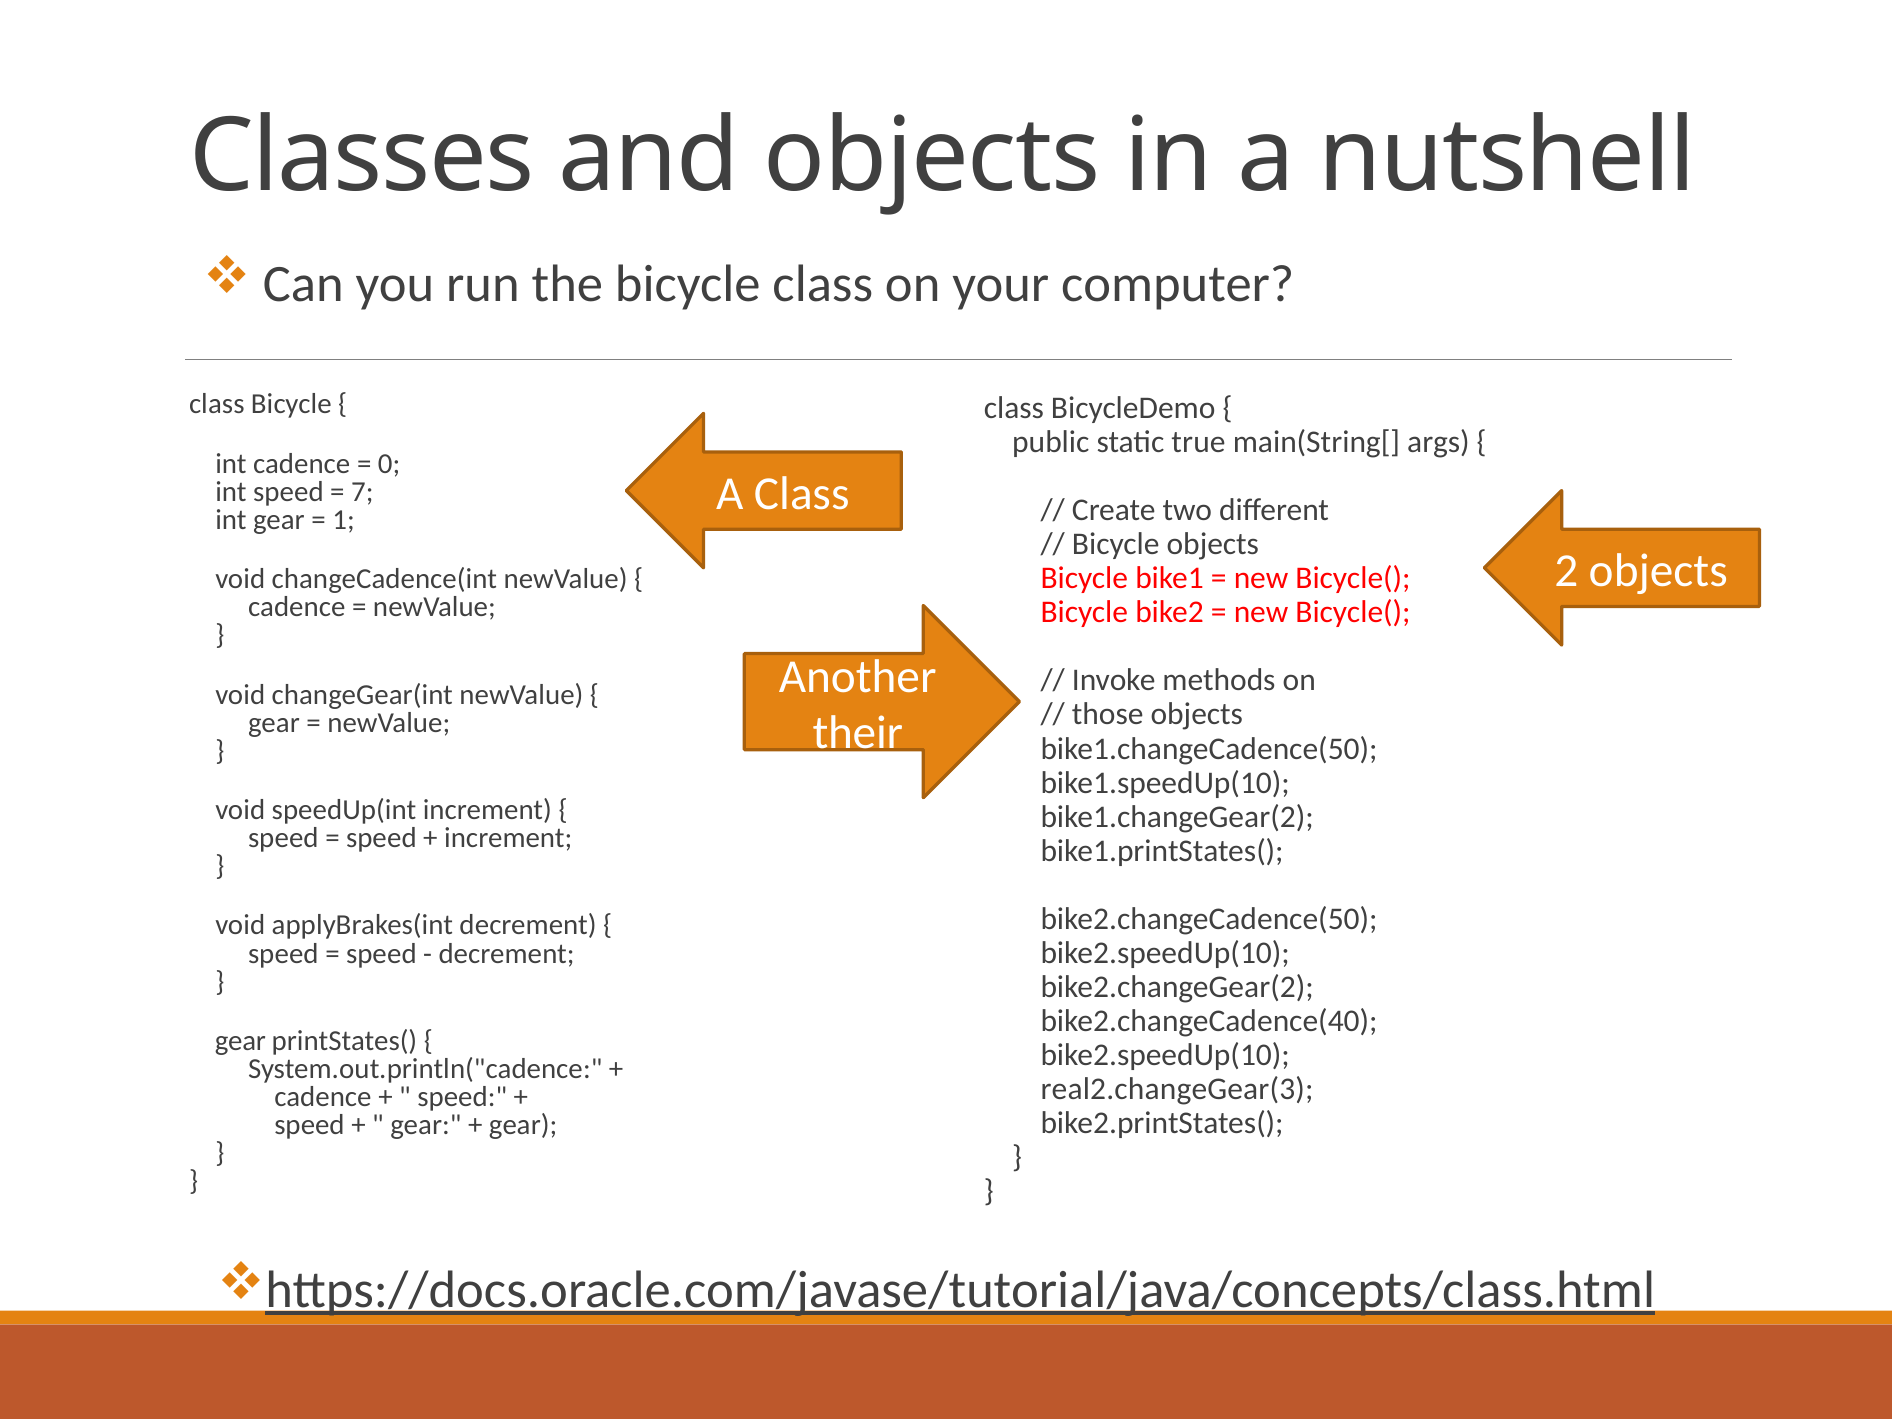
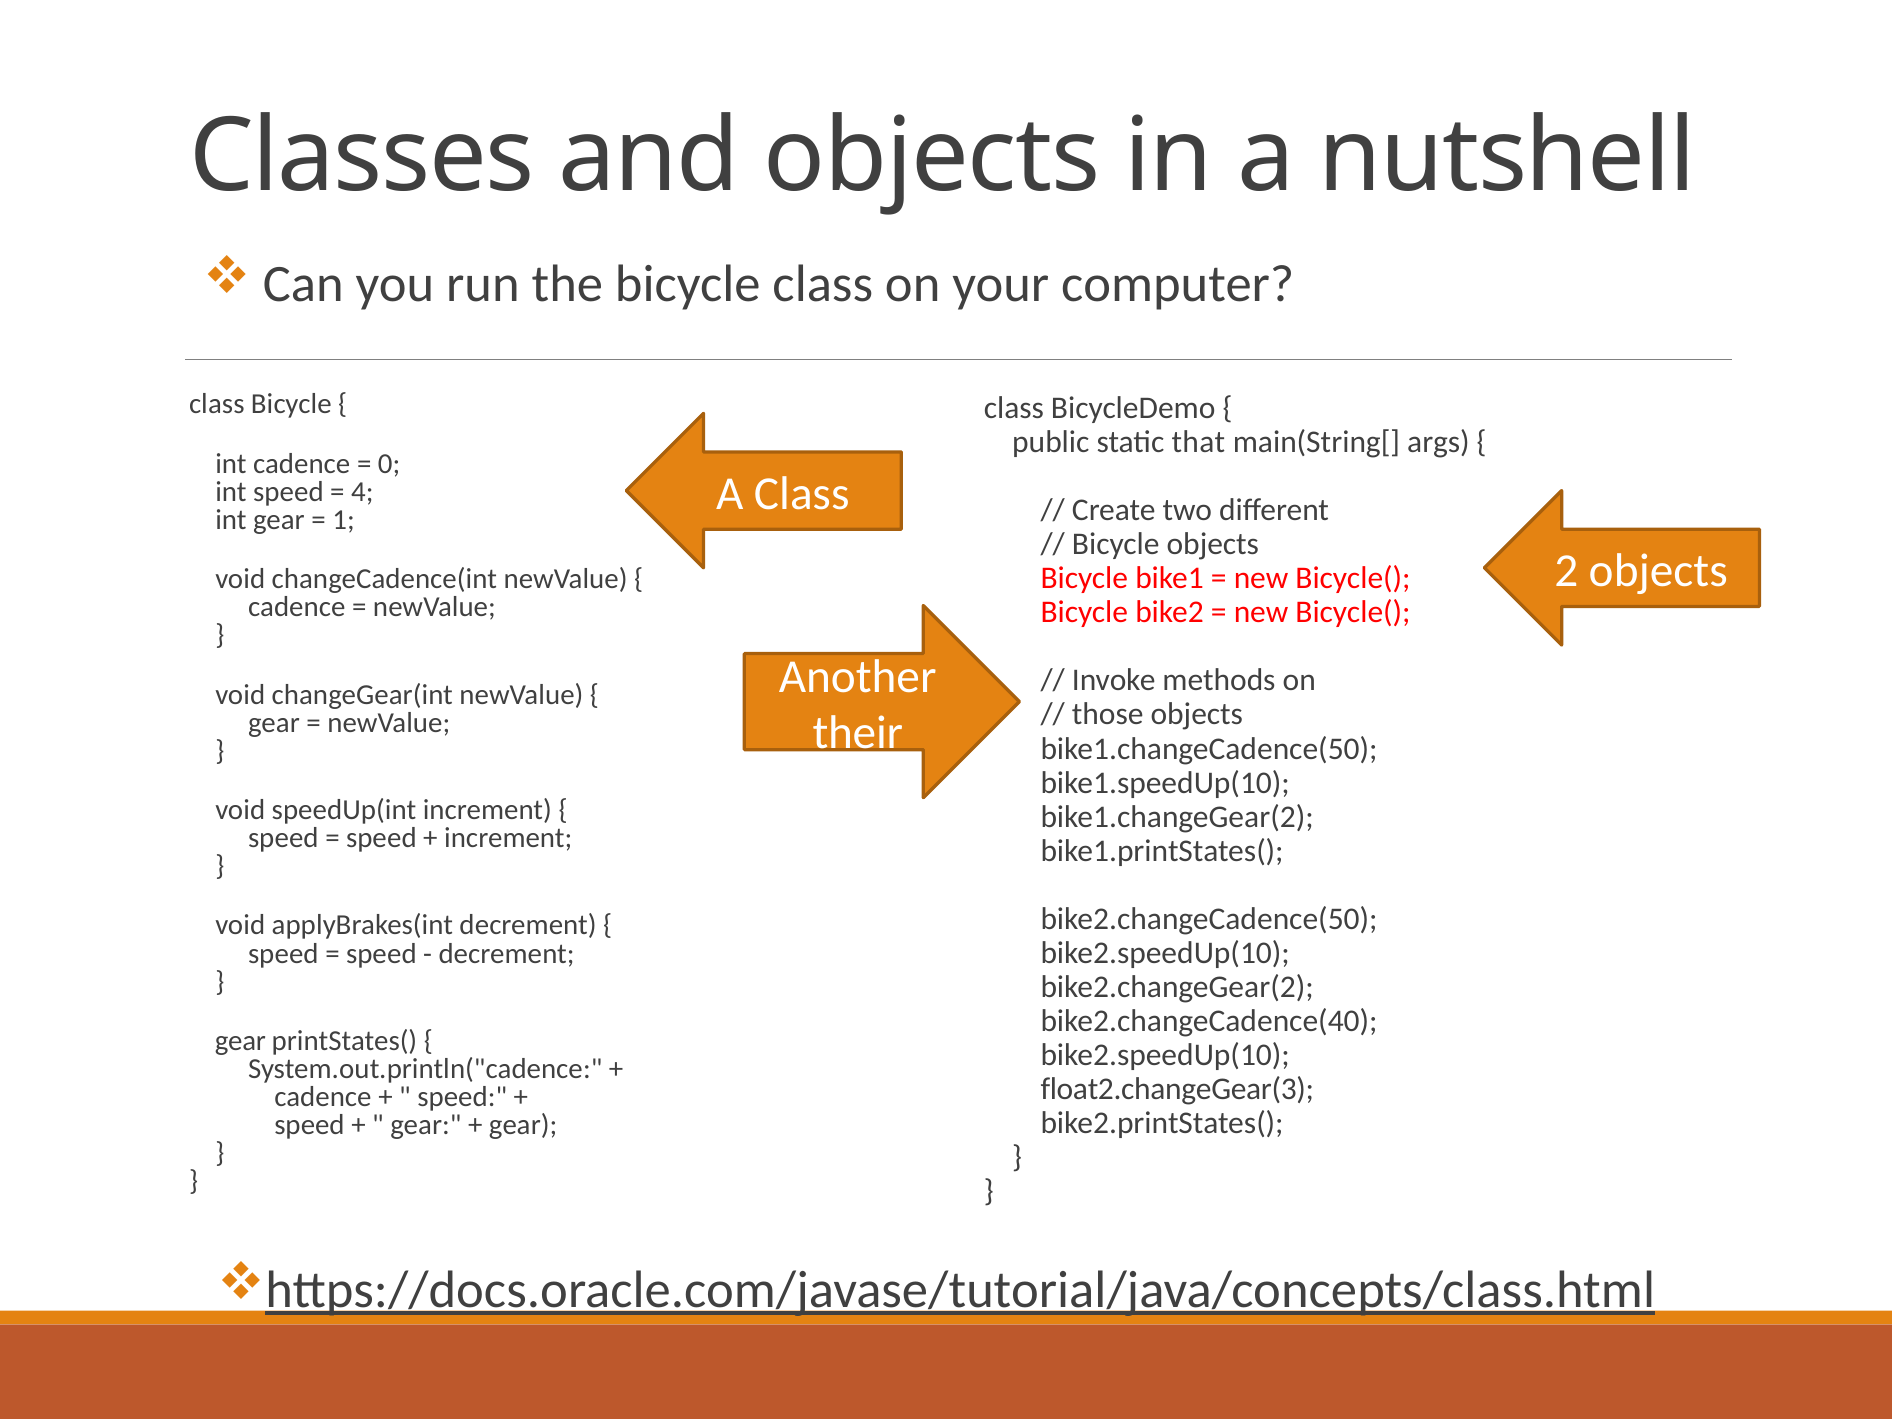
true: true -> that (1198, 442)
7: 7 -> 4 (362, 492)
real2.changeGear(3: real2.changeGear(3 -> float2.changeGear(3 (1177, 1089)
